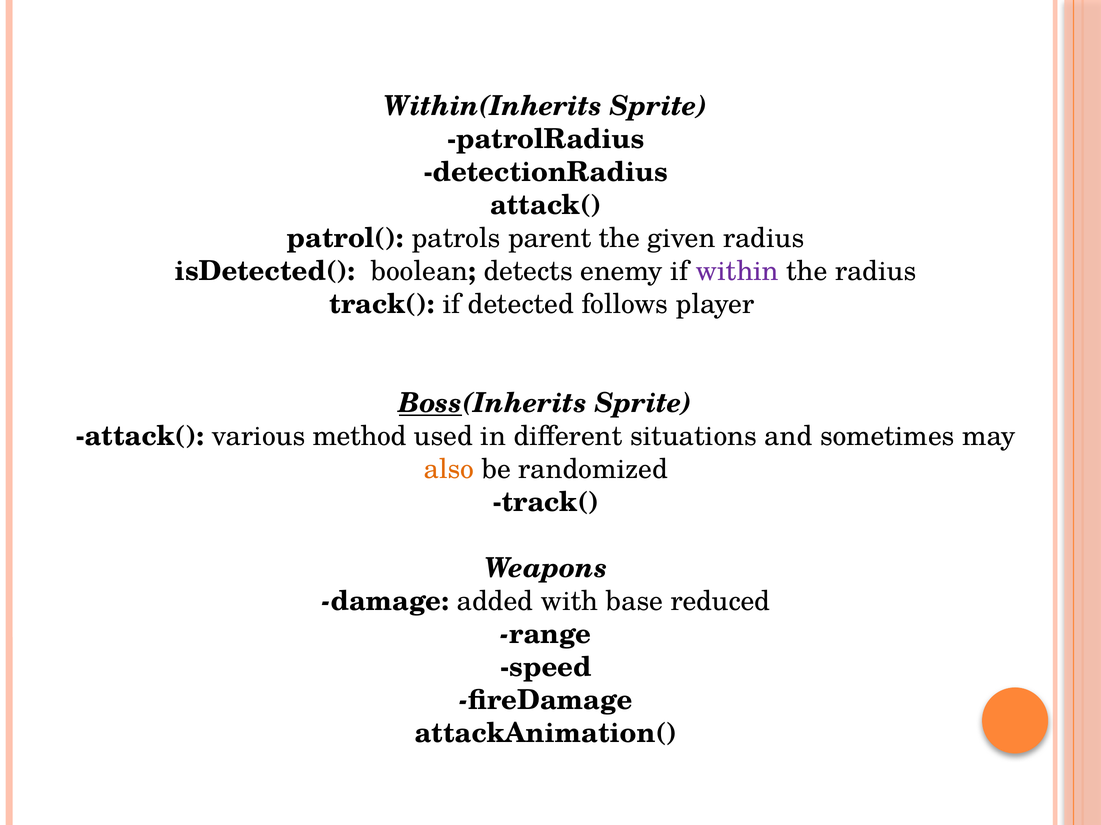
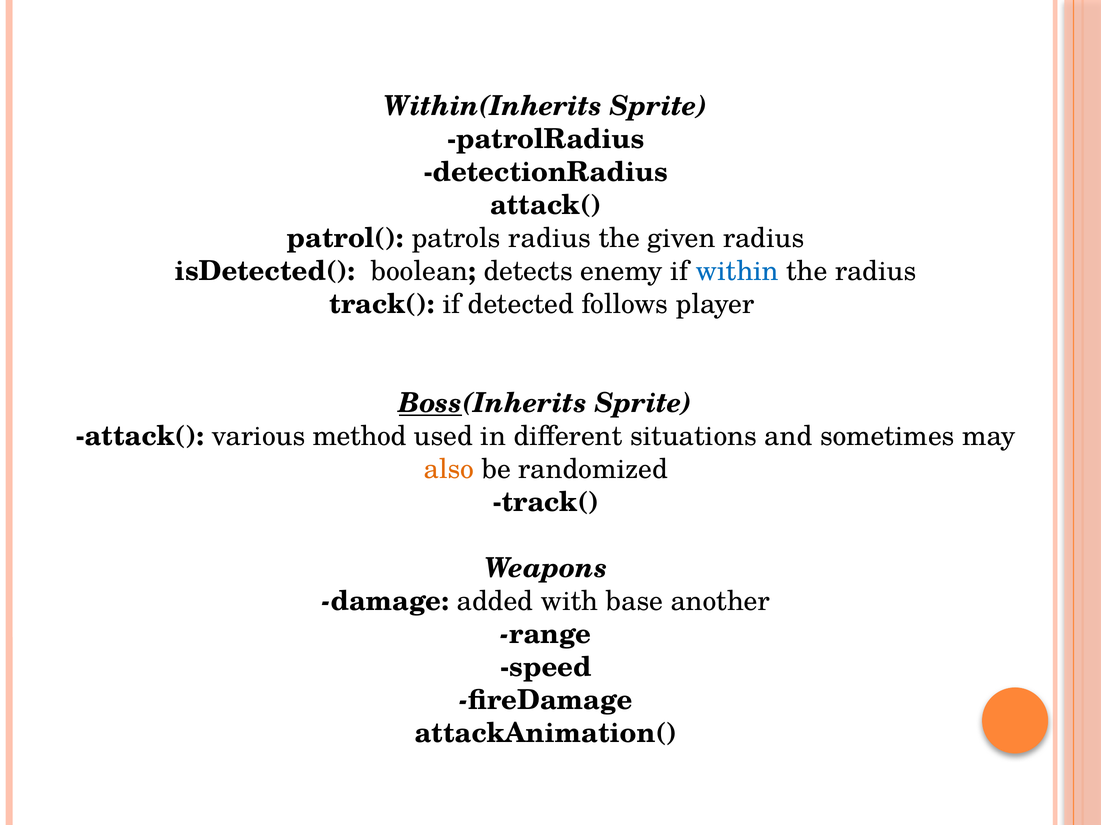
patrols parent: parent -> radius (550, 239)
within colour: purple -> blue (737, 272)
reduced: reduced -> another (720, 602)
